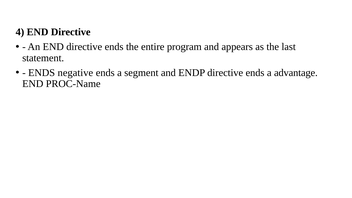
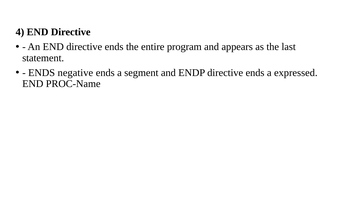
advantage: advantage -> expressed (296, 73)
